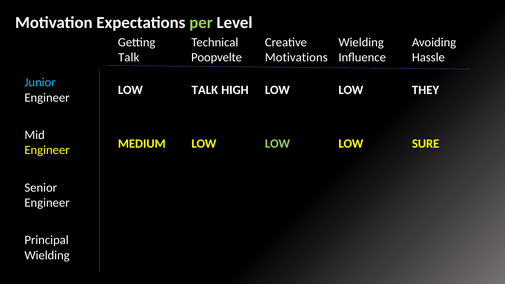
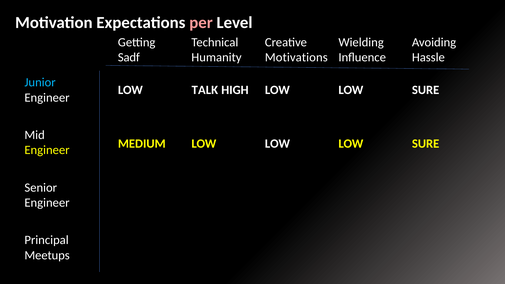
per colour: light green -> pink (201, 23)
Talk: Talk -> Sadf (129, 57)
Poopvelte: Poopvelte -> Humanity (216, 57)
HIGH LOW LOW THEY: THEY -> SURE (426, 90)
LOW colour: light green -> white (277, 144)
Wielding: Wielding -> Meetups (47, 255)
